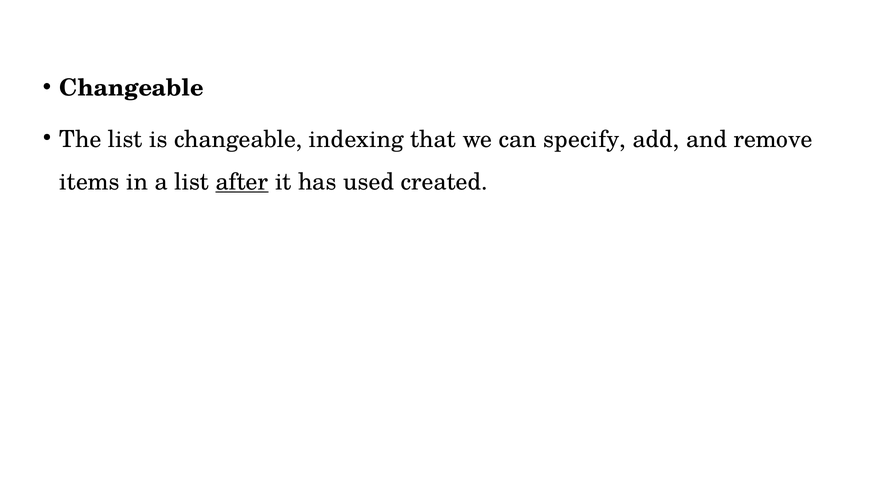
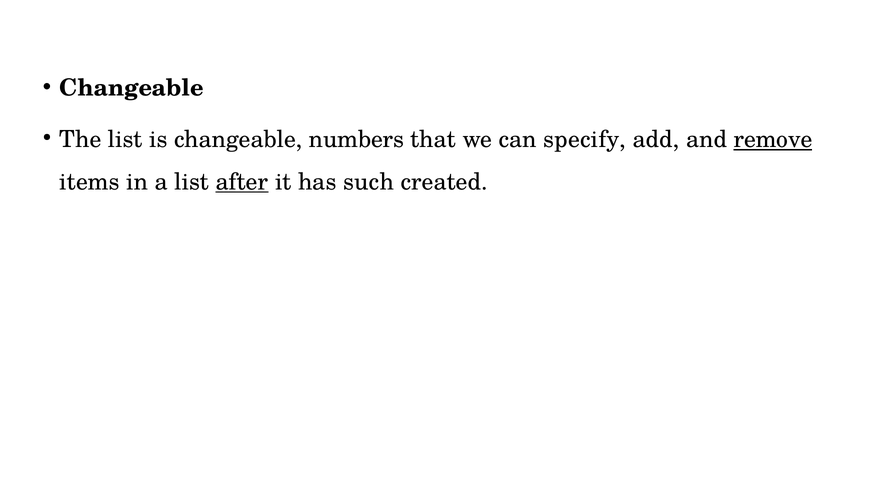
indexing: indexing -> numbers (356, 140)
remove underline: none -> present (773, 140)
used: used -> such (368, 182)
